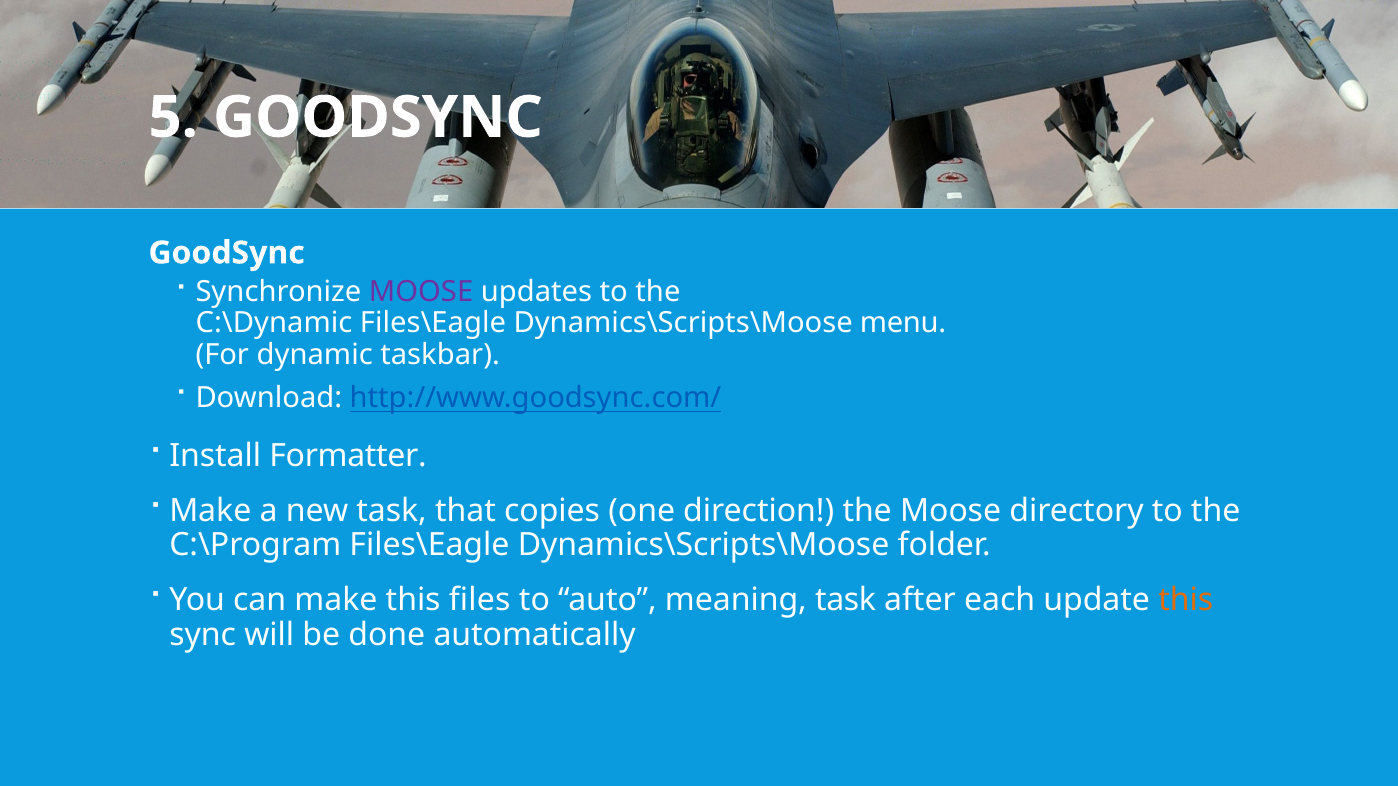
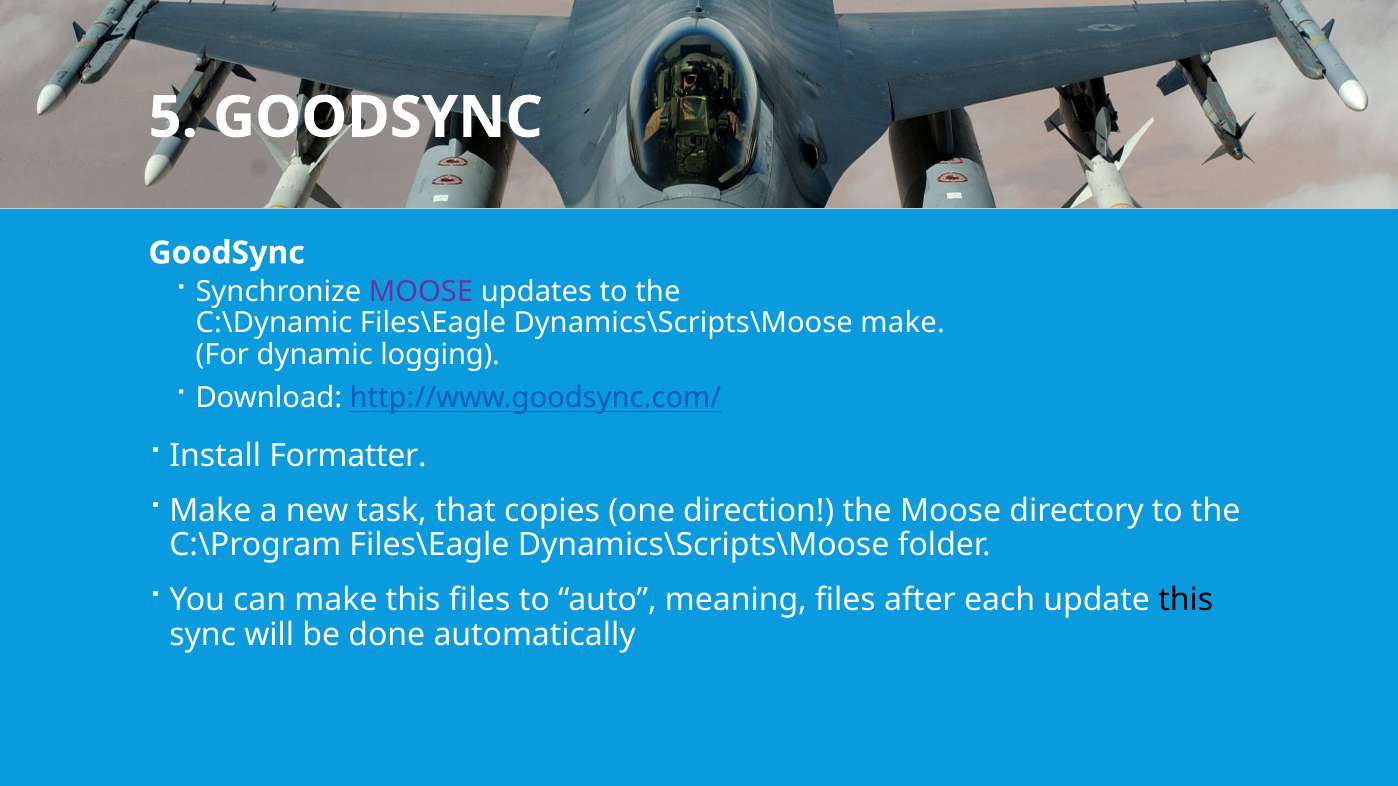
Dynamics\Scripts\Moose menu: menu -> make (903, 323)
taskbar: taskbar -> logging (440, 355)
meaning task: task -> files (845, 600)
this colour: orange -> black (1186, 600)
